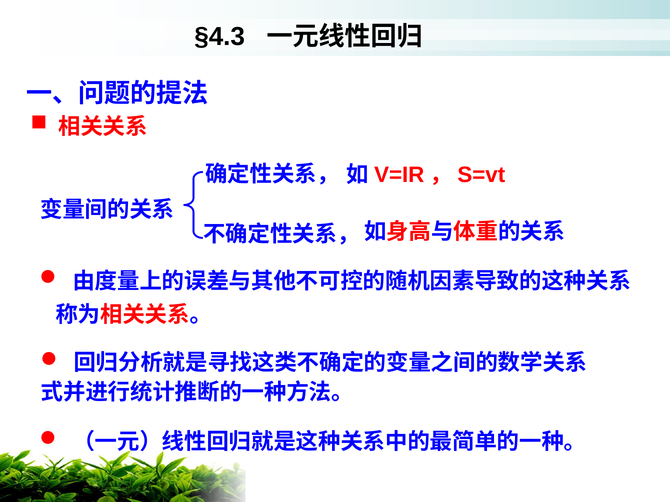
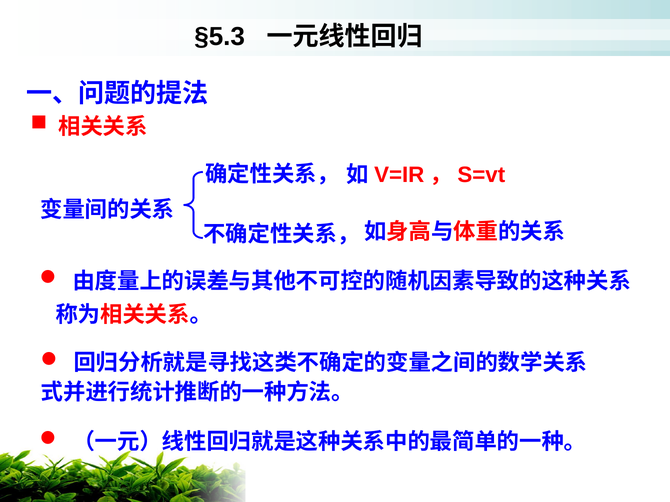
§4.3: §4.3 -> §5.3 (220, 37)
